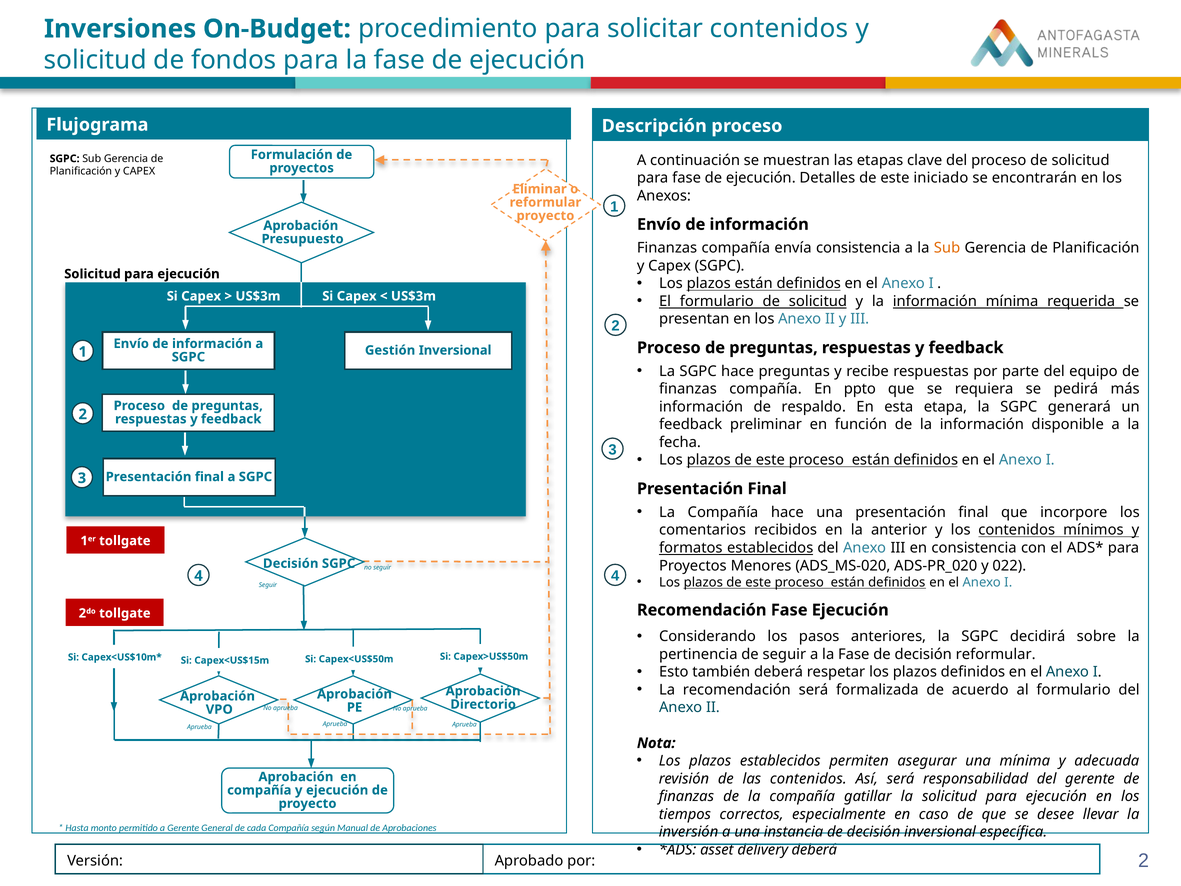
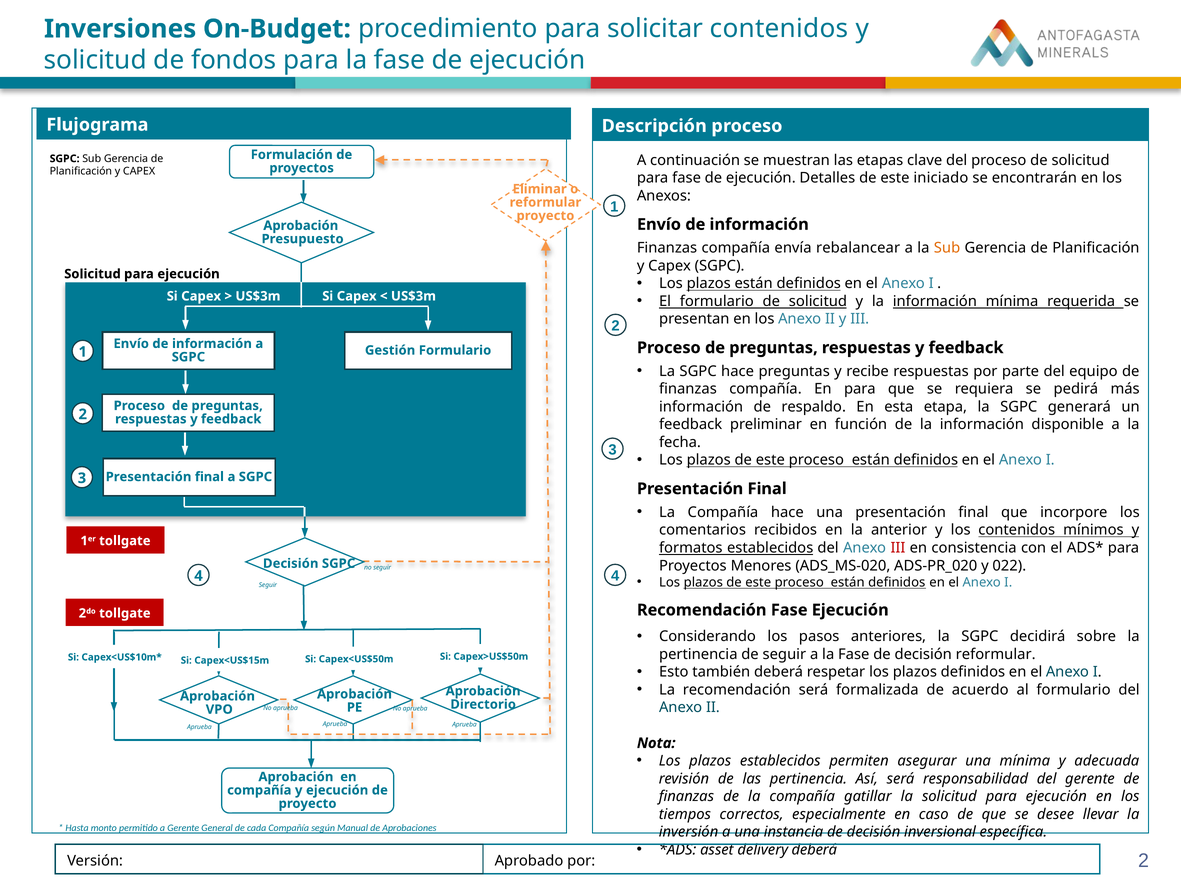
envía consistencia: consistencia -> rebalancear (858, 248)
Gestión Inversional: Inversional -> Formulario (455, 350)
En ppto: ppto -> para (860, 389)
III colour: black -> red (898, 548)
las contenidos: contenidos -> pertinencia (808, 778)
